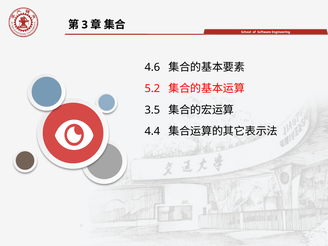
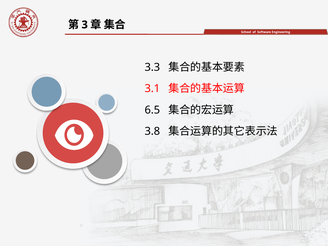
4.6: 4.6 -> 3.3 (152, 67)
5.2: 5.2 -> 3.1 (152, 89)
3.5: 3.5 -> 6.5 (152, 110)
4.4: 4.4 -> 3.8 (152, 131)
